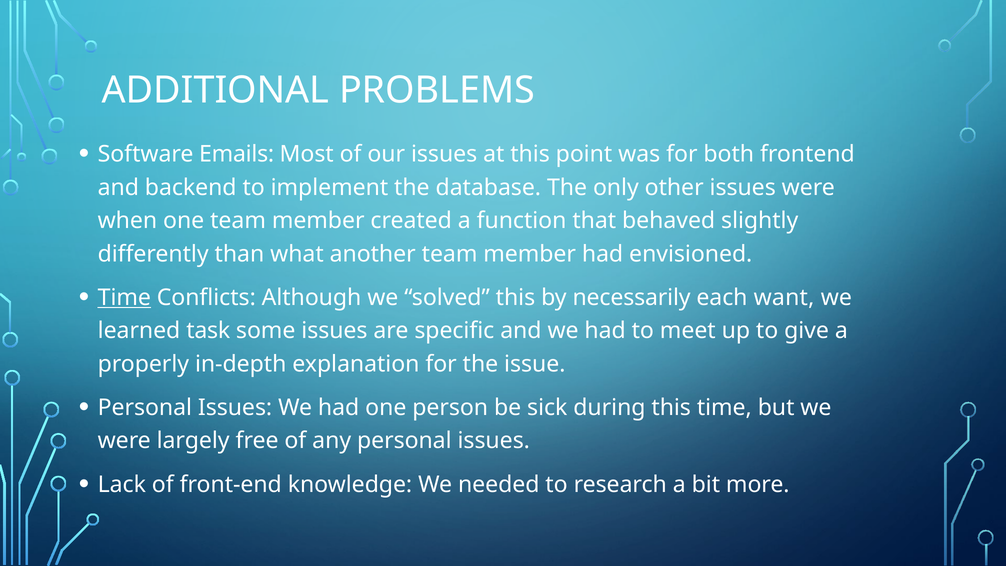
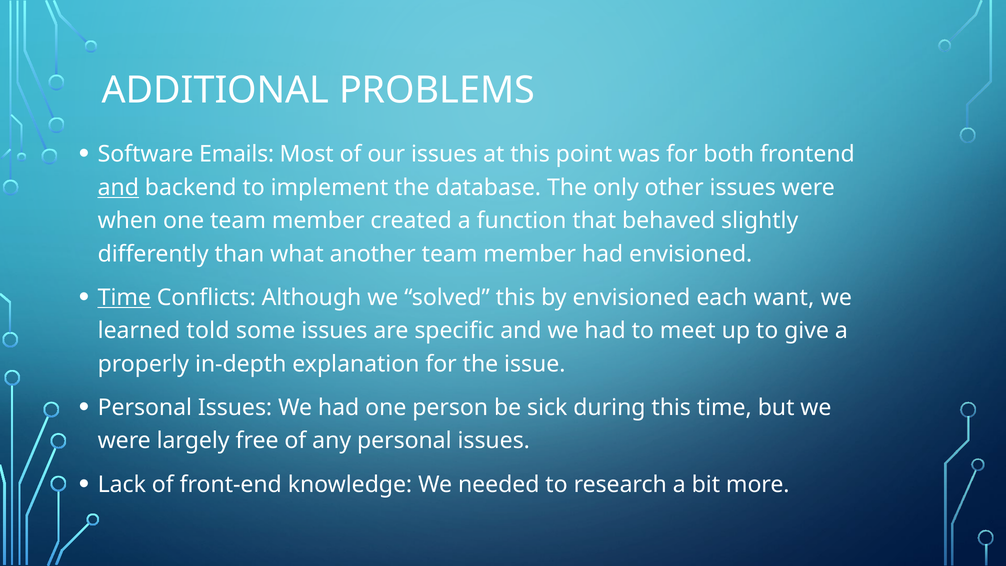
and underline: none -> present (118, 187)
by necessarily: necessarily -> envisioned (631, 298)
task: task -> told (208, 331)
